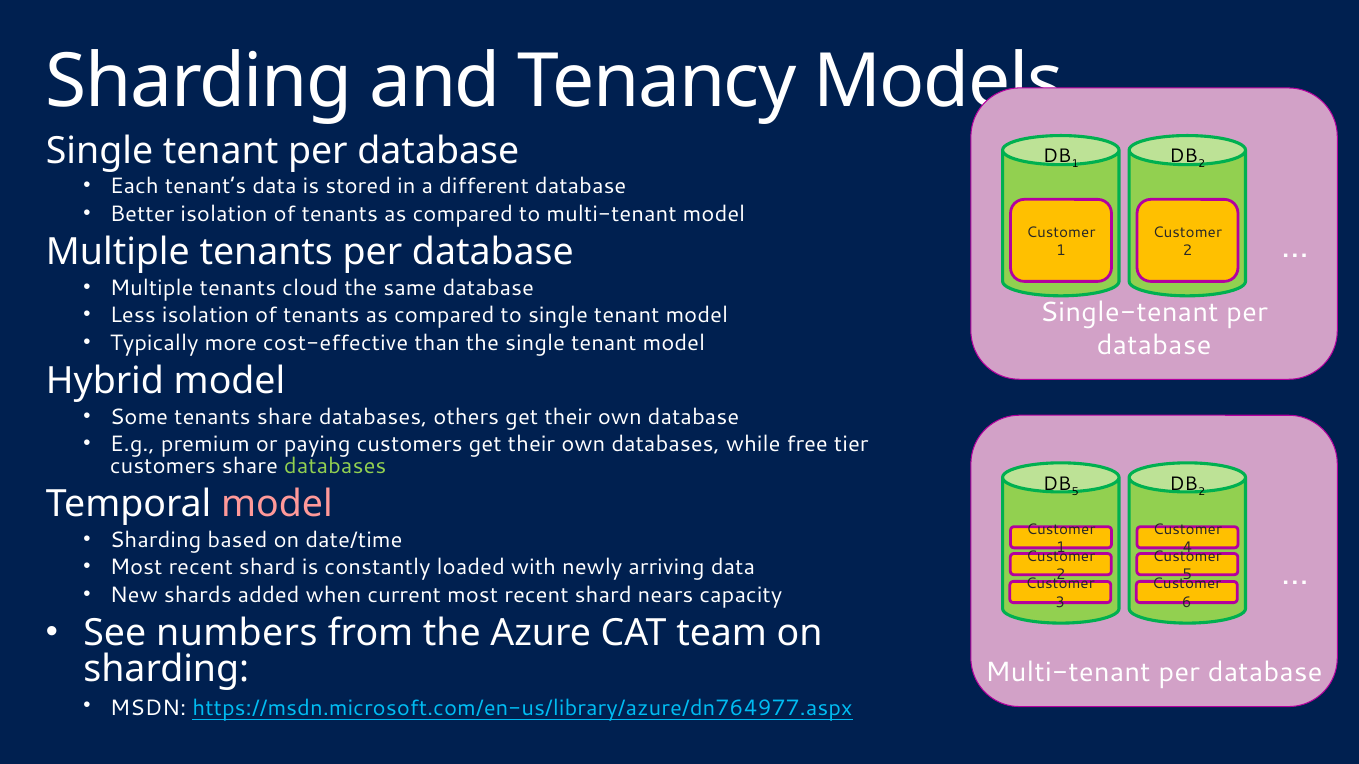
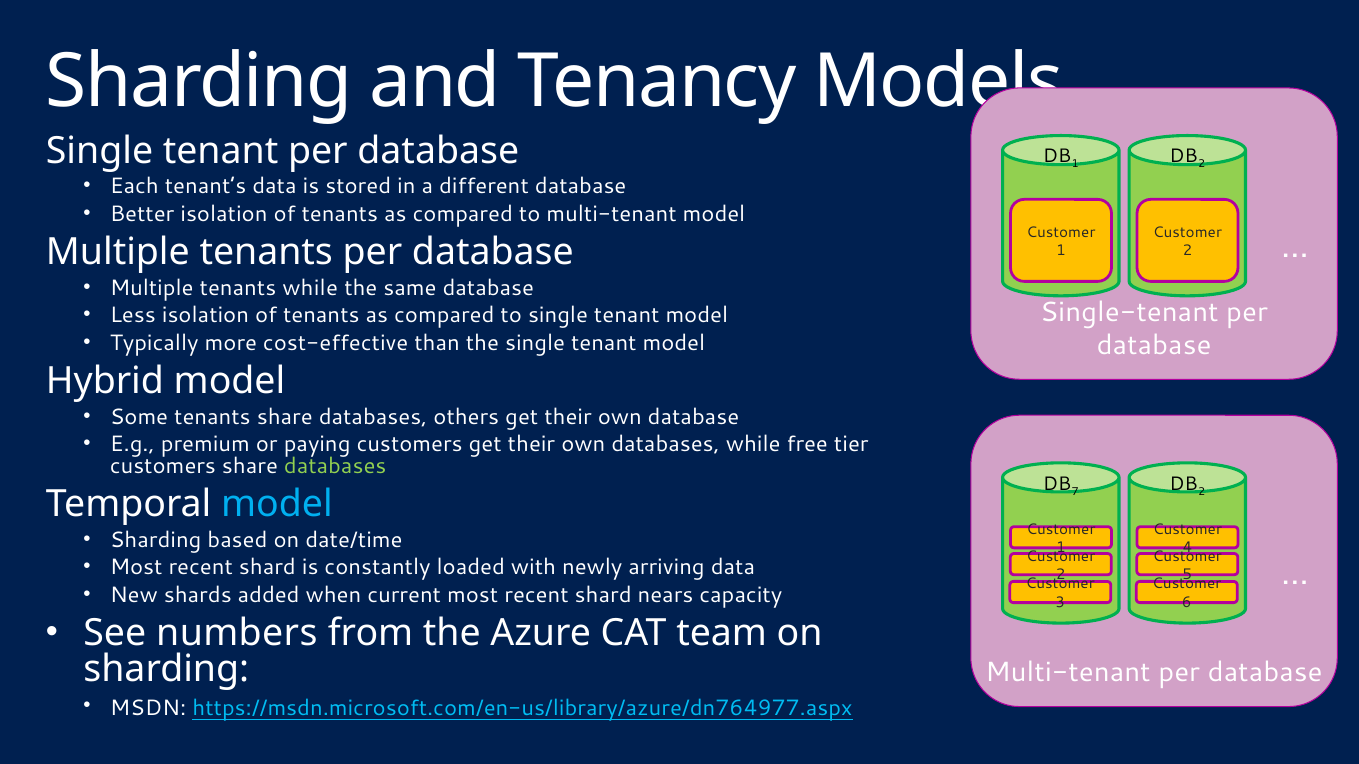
tenants cloud: cloud -> while (310, 288)
5: 5 -> 7 (1075, 492)
model colour: pink -> light blue (277, 504)
